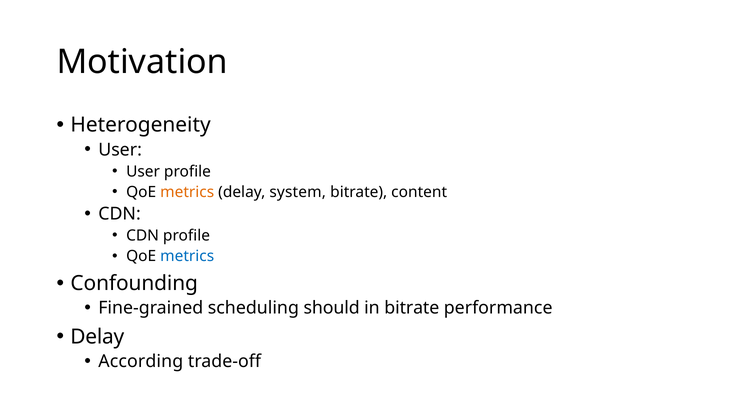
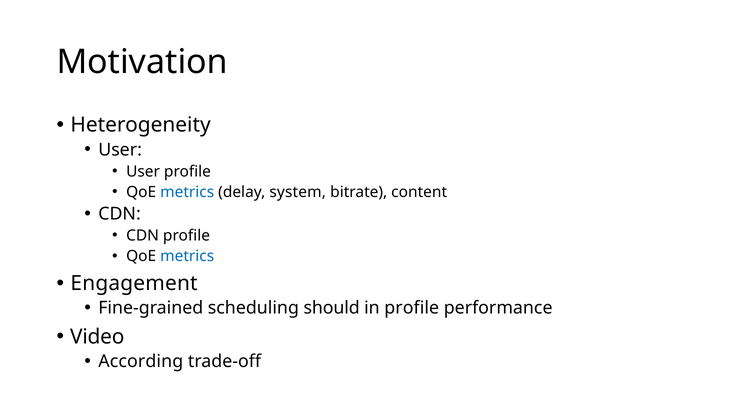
metrics colour: orange -> blue (187, 192)
Confounding: Confounding -> Engagement (134, 284)
in bitrate: bitrate -> profile (412, 308)
Delay: Delay -> Video (97, 337)
